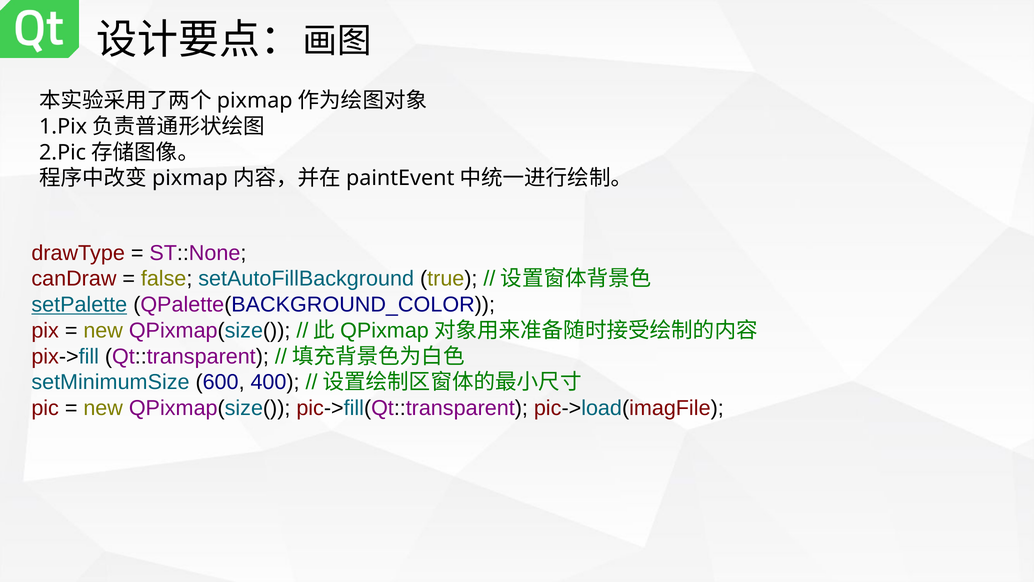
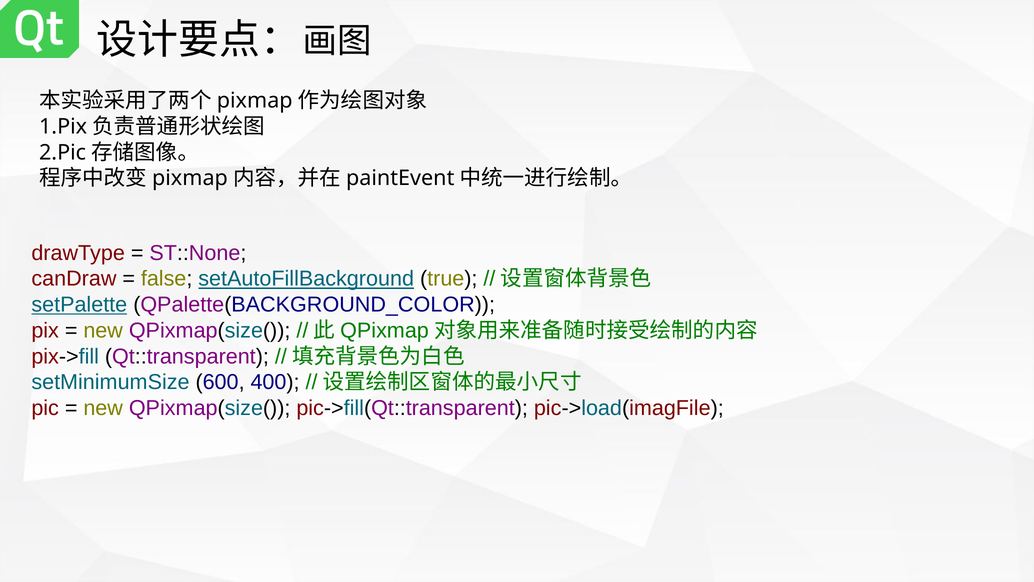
setAutoFillBackground underline: none -> present (306, 279)
